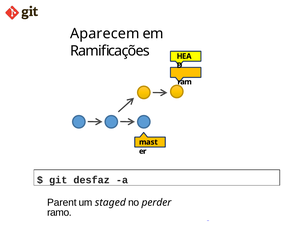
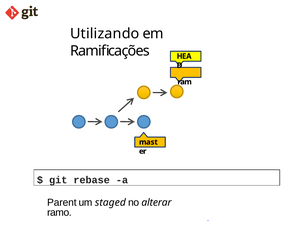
Aparecem: Aparecem -> Utilizando (105, 33)
desfaz: desfaz -> rebase (92, 180)
perder: perder -> alterar (156, 202)
